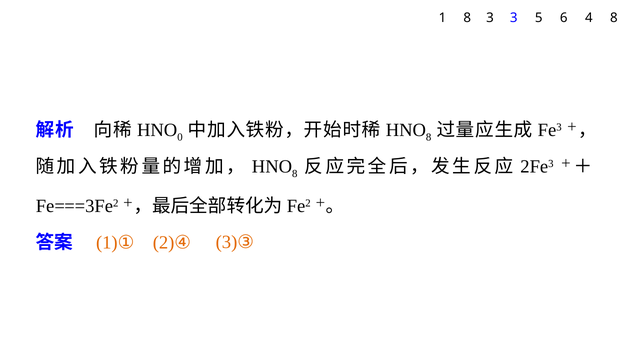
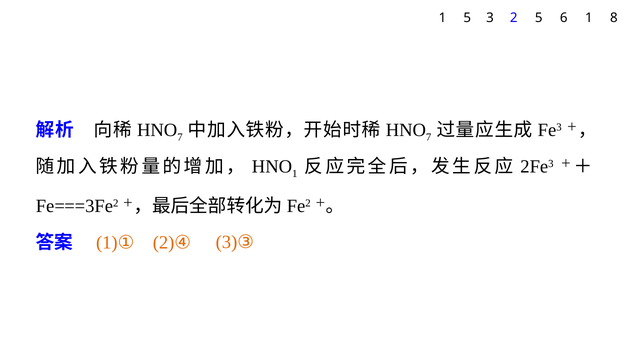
1 8: 8 -> 5 (467, 18)
3 3: 3 -> 2 (514, 18)
6 4: 4 -> 1 (589, 18)
0: 0 -> 7 (180, 137)
8: 8 -> 7 (429, 137)
8: 8 -> 1 (295, 174)
